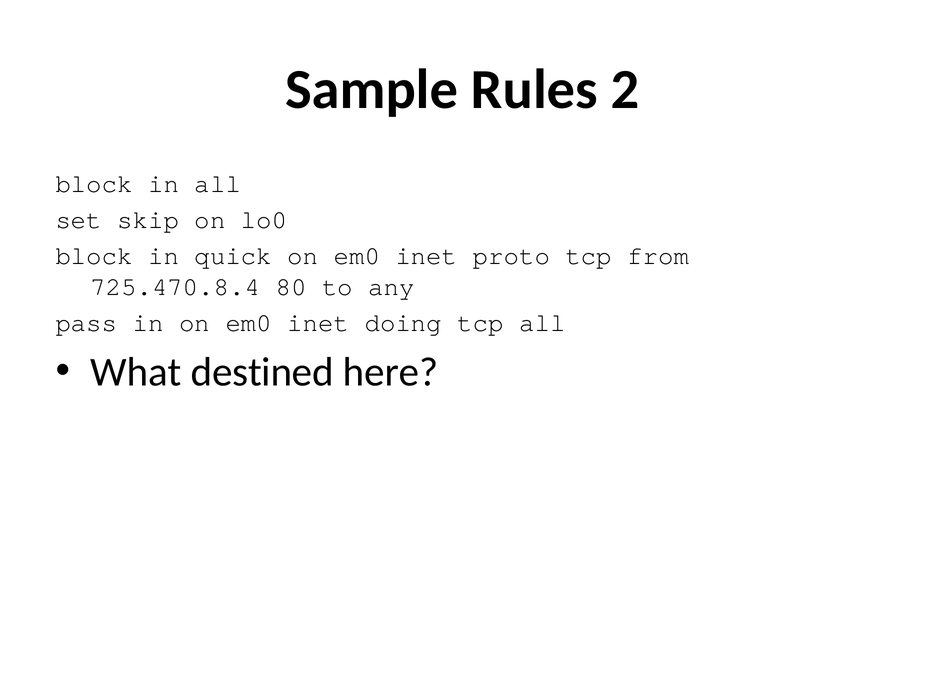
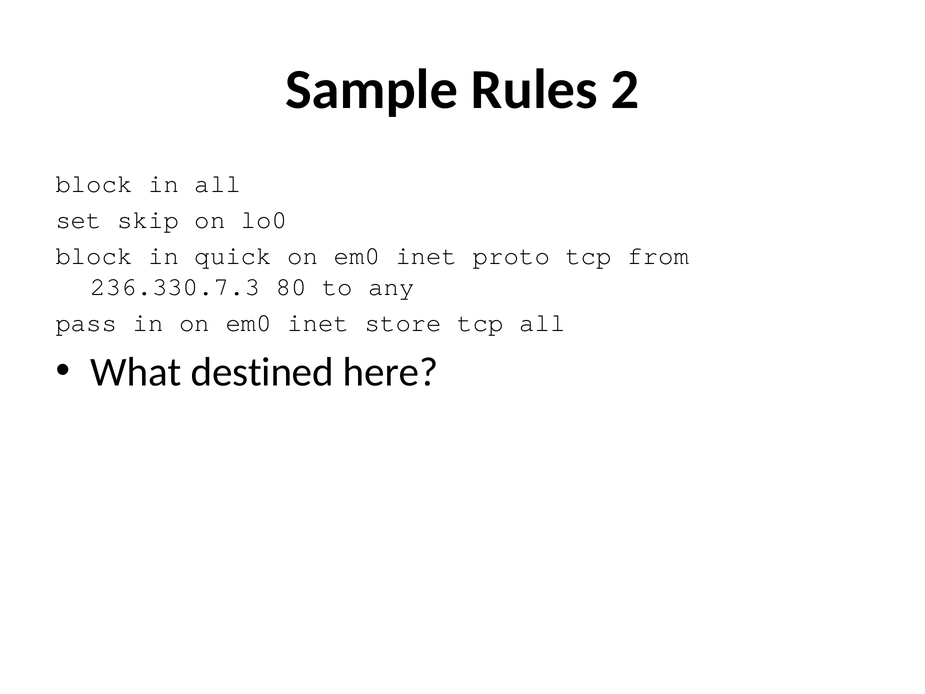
725.470.8.4: 725.470.8.4 -> 236.330.7.3 (175, 287)
doing: doing -> store (403, 323)
